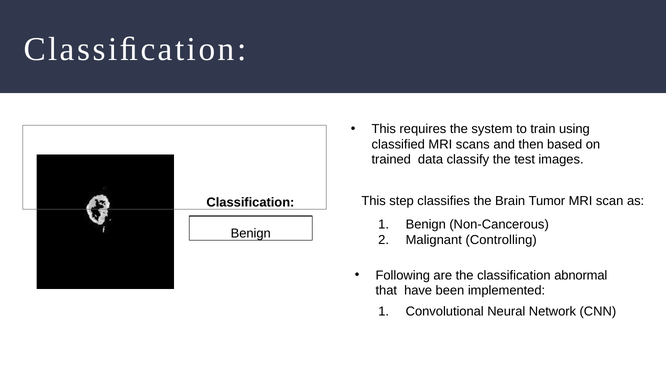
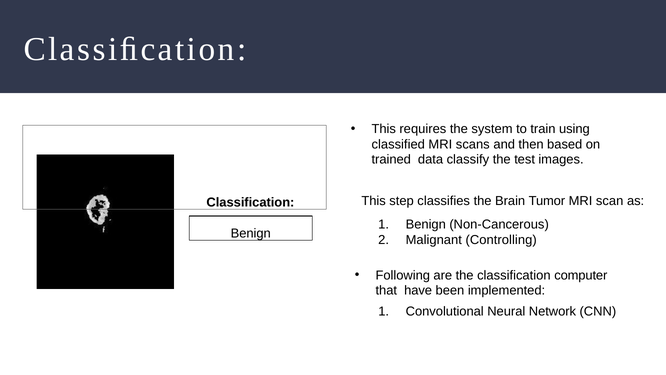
abnormal: abnormal -> computer (581, 275)
